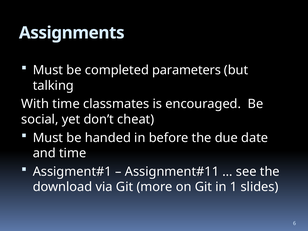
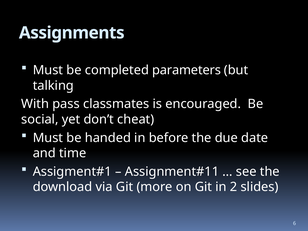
With time: time -> pass (66, 104)
1: 1 -> 2 (234, 187)
